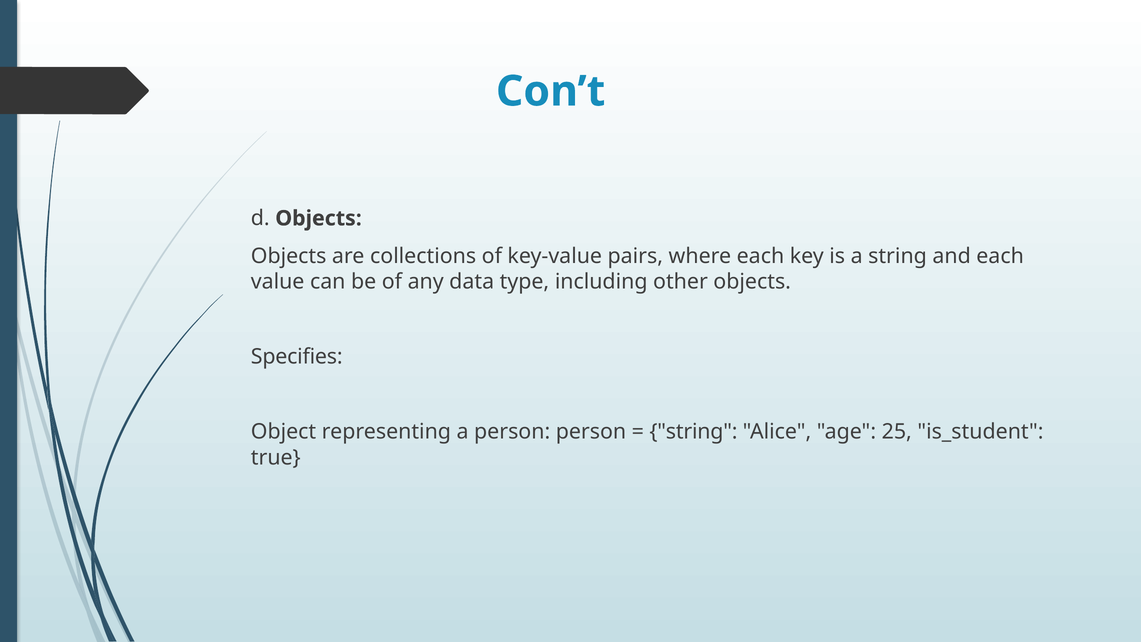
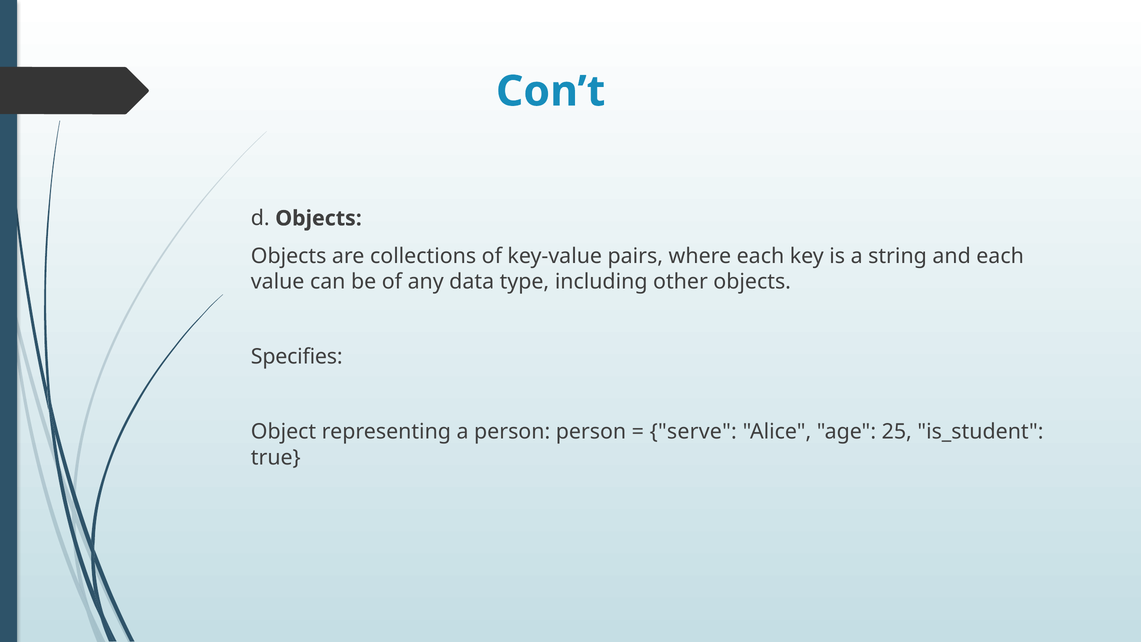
string: string -> serve (693, 432)
